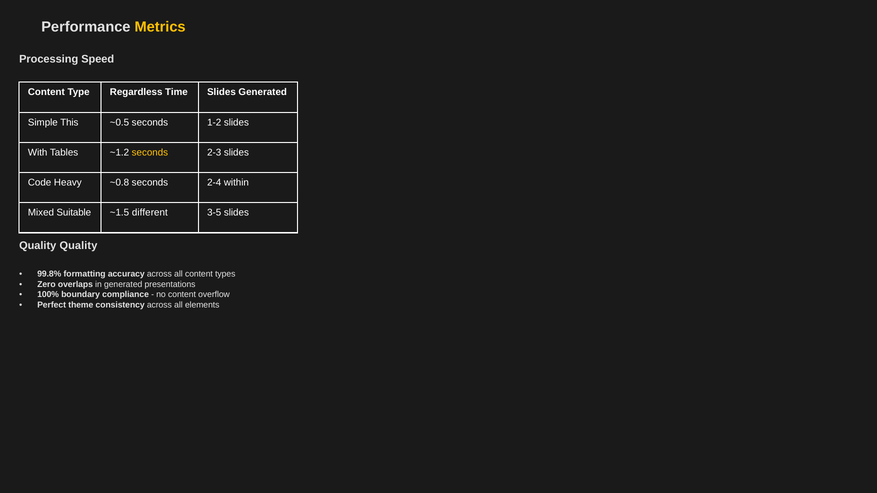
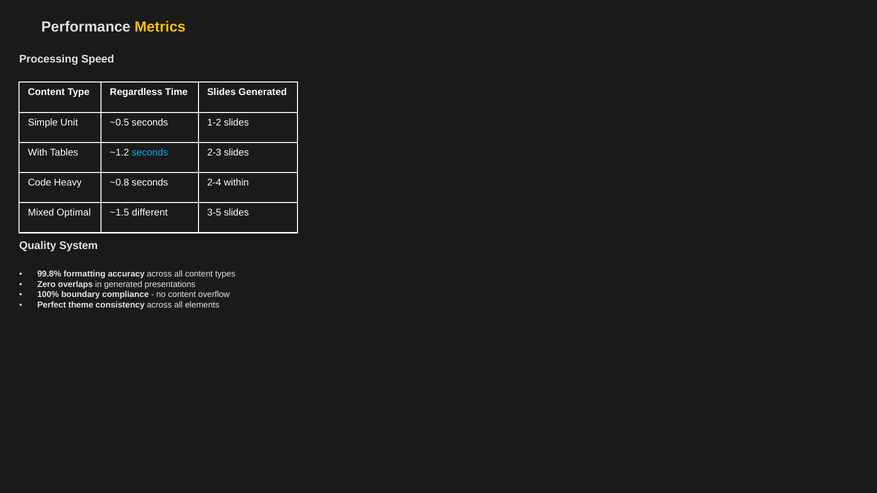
This: This -> Unit (69, 122)
seconds colour: yellow -> light blue (150, 153)
Suitable: Suitable -> Optimal (74, 213)
Quality Quality: Quality -> System (79, 246)
